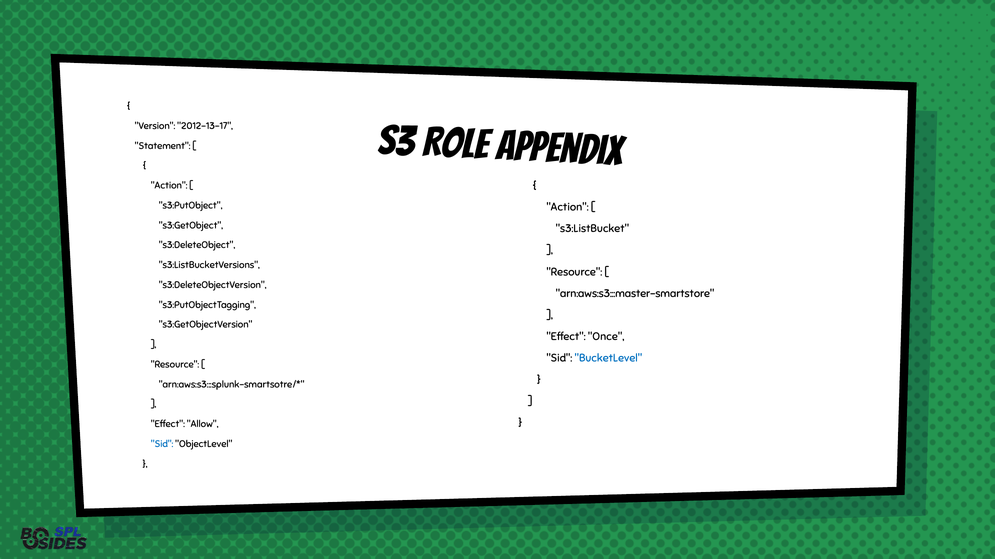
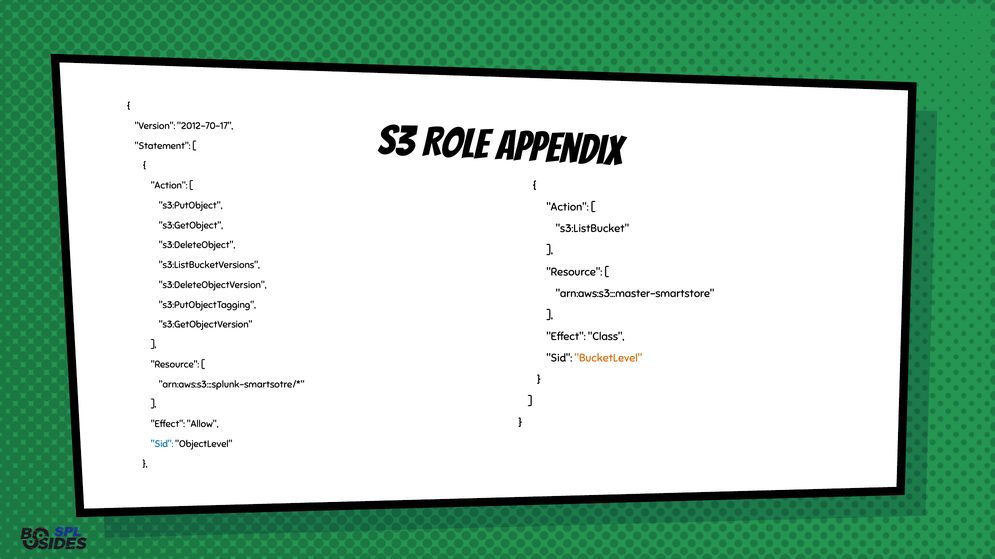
2012-13-17: 2012-13-17 -> 2012-70-17 (205, 126)
Once: Once -> Class (606, 337)
BucketLevel colour: blue -> orange (608, 358)
